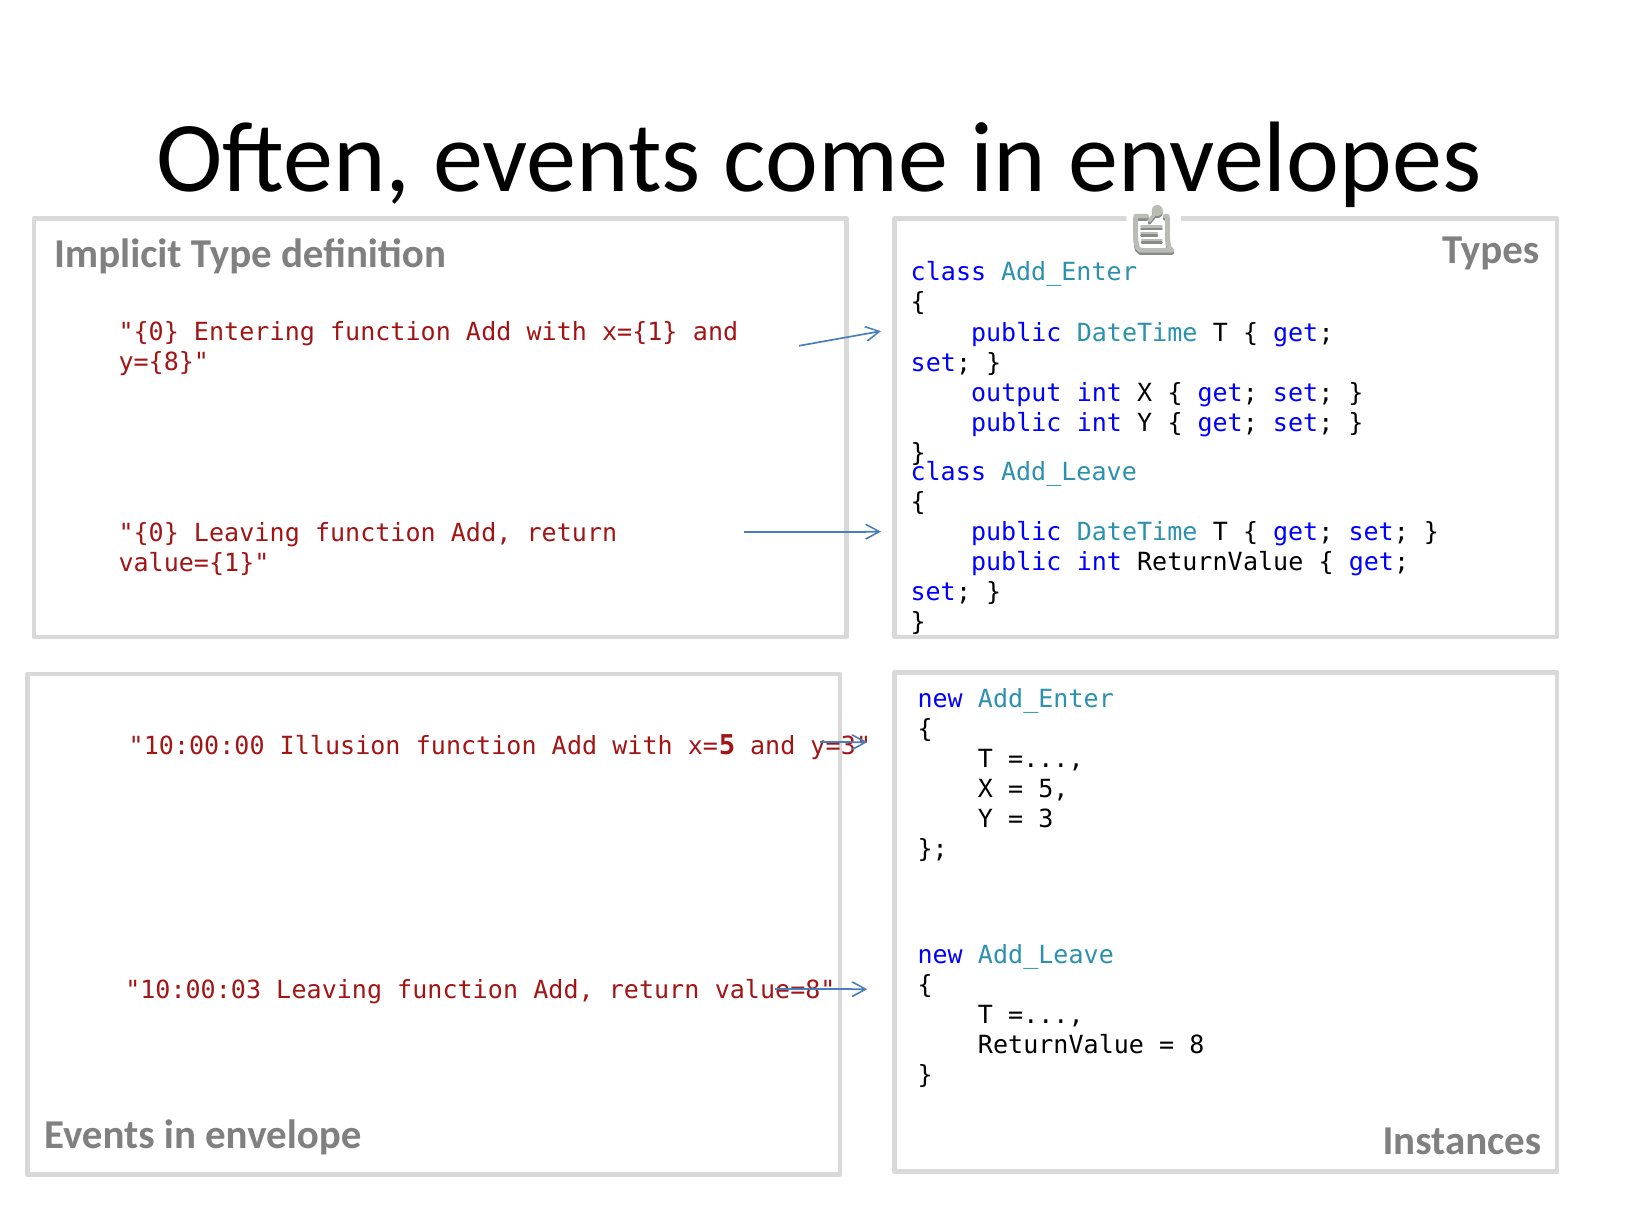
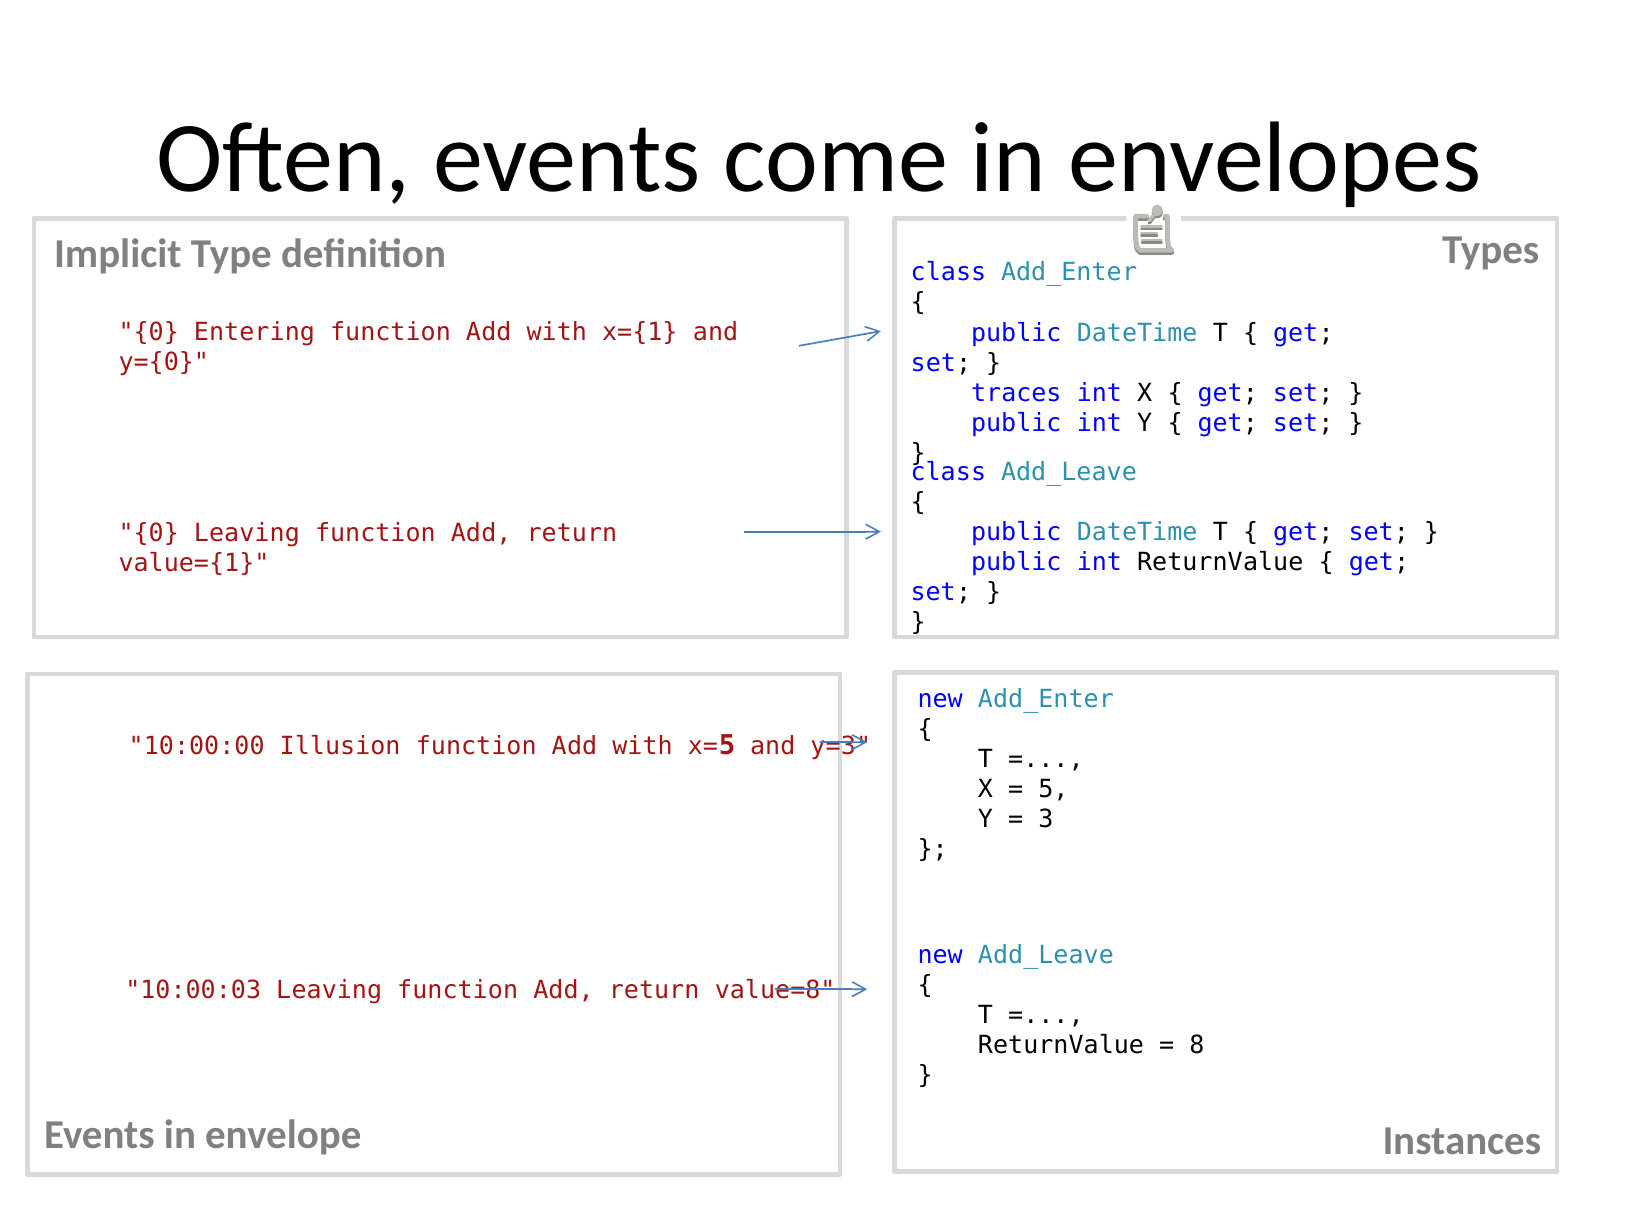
y={8: y={8 -> y={0 (164, 363)
output: output -> traces (1016, 393)
